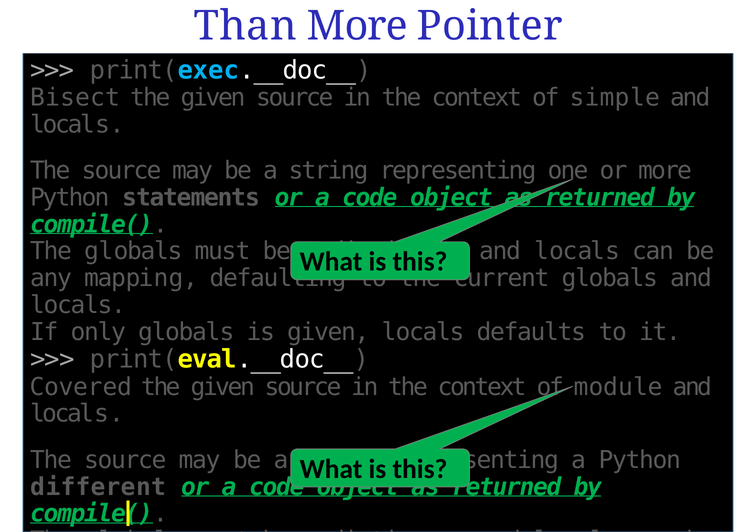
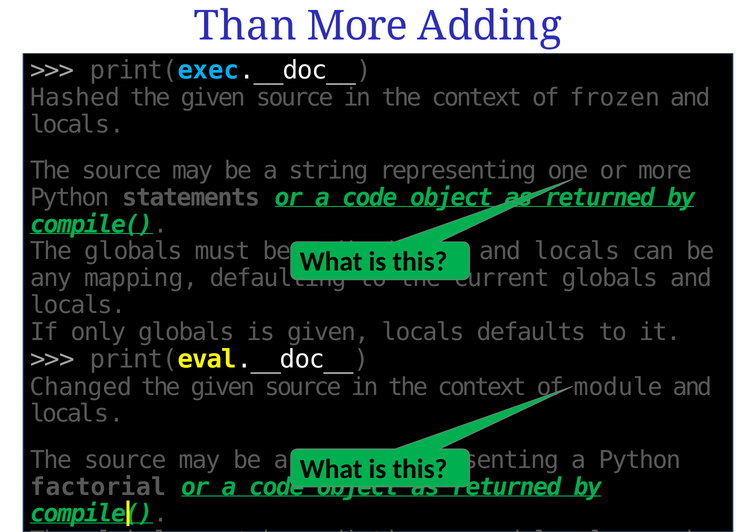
Pointer: Pointer -> Adding (490, 26)
Bisect: Bisect -> Hashed (75, 98)
simple: simple -> frozen (615, 98)
Covered: Covered -> Changed (81, 387)
different: different -> factorial (98, 487)
